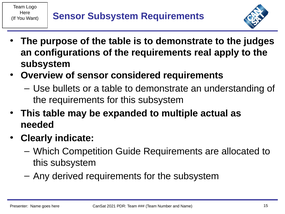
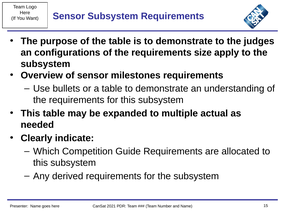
real: real -> size (203, 52)
considered: considered -> milestones (136, 75)
